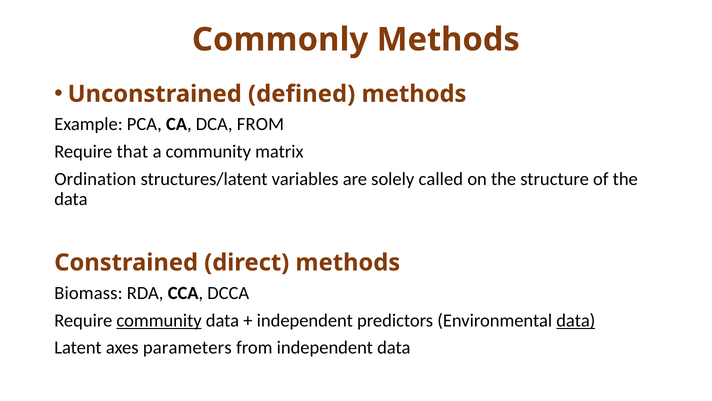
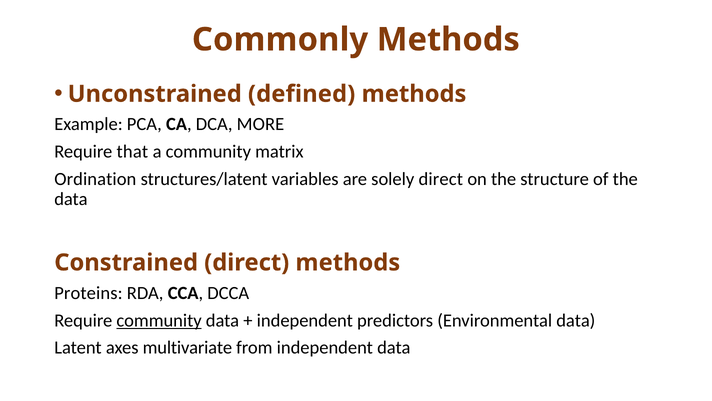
DCA FROM: FROM -> MORE (261, 124)
solely called: called -> direct (441, 179)
Biomass: Biomass -> Proteins (88, 293)
data underline: present -> none (576, 320)
parameters: parameters -> multivariate (187, 347)
